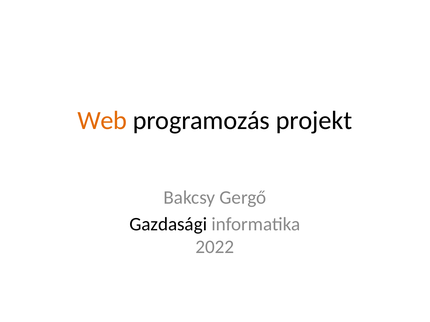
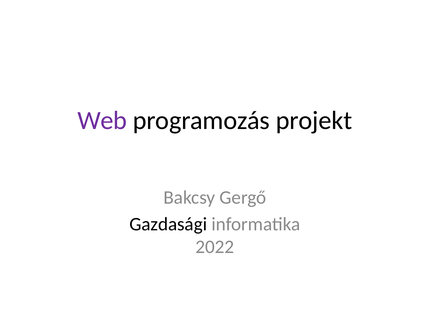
Web colour: orange -> purple (102, 121)
